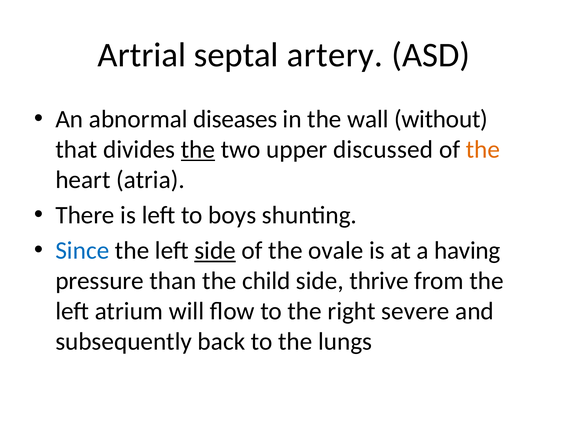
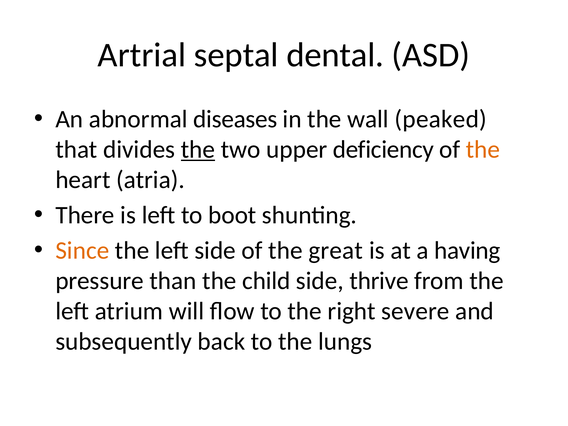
artery: artery -> dental (335, 55)
without: without -> peaked (441, 119)
discussed: discussed -> deficiency (383, 150)
boys: boys -> boot (232, 215)
Since colour: blue -> orange (82, 251)
side underline: present -> none (215, 251)
ovale: ovale -> great (336, 251)
